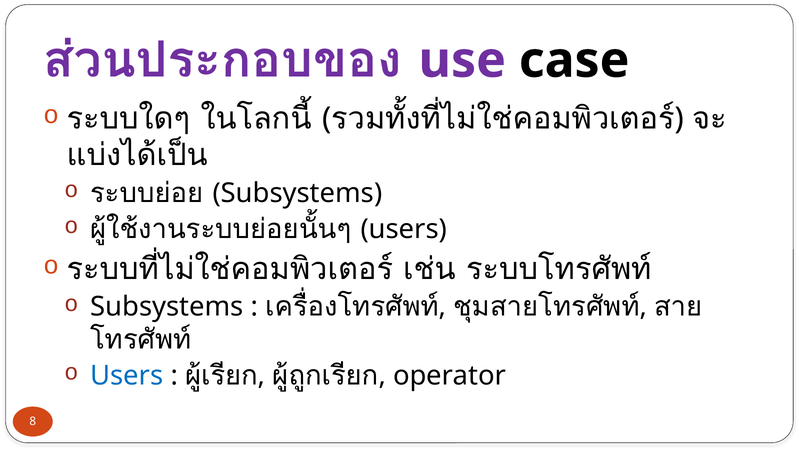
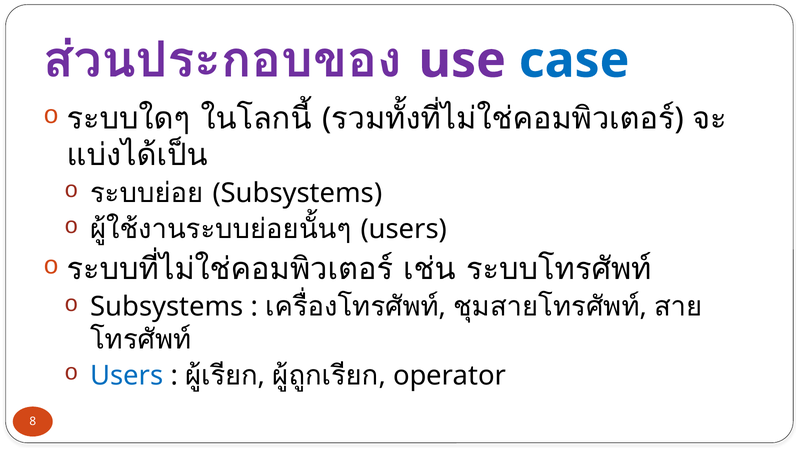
case colour: black -> blue (574, 60)
